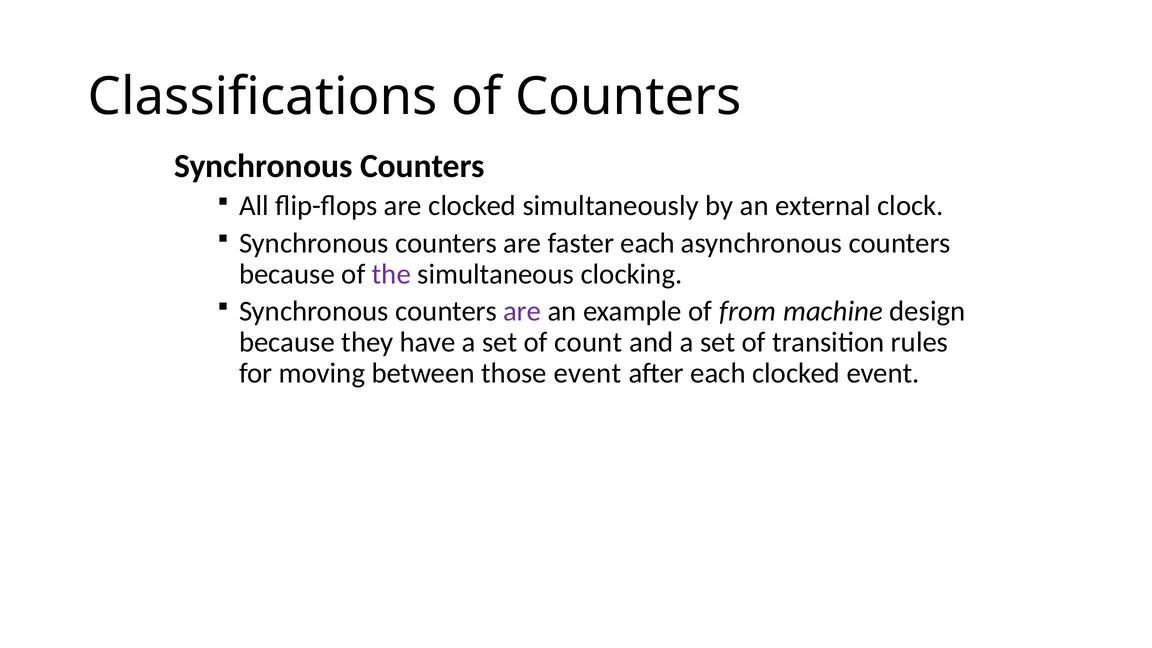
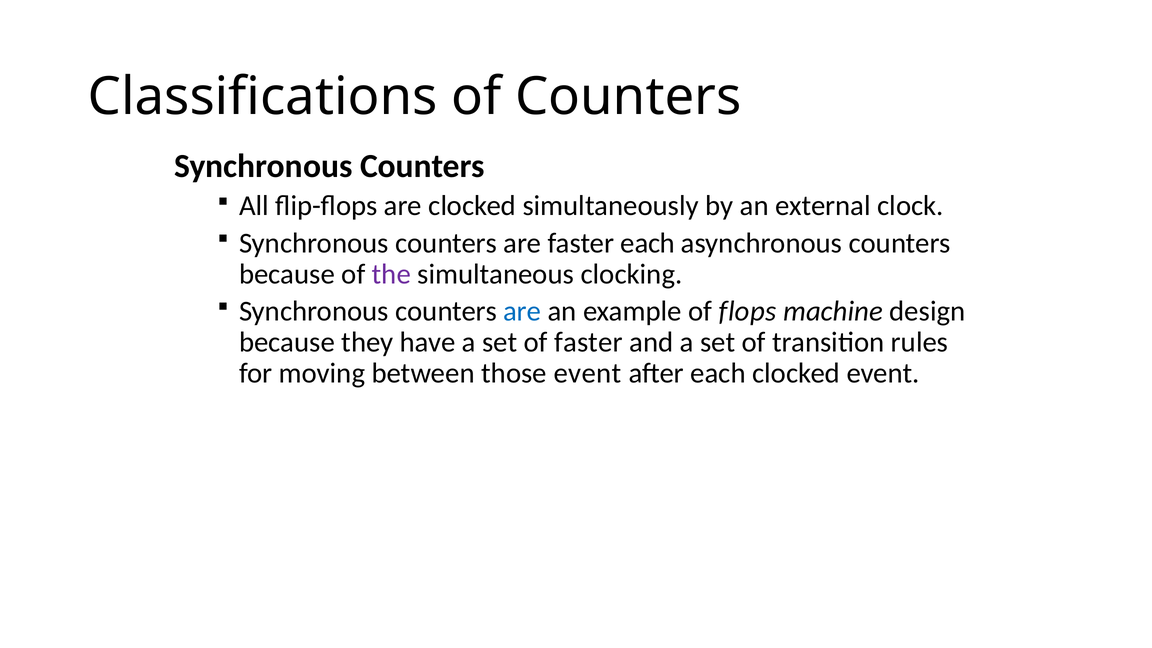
are colour: purple -> blue (522, 311)
from: from -> flops (748, 311)
of count: count -> faster (588, 342)
